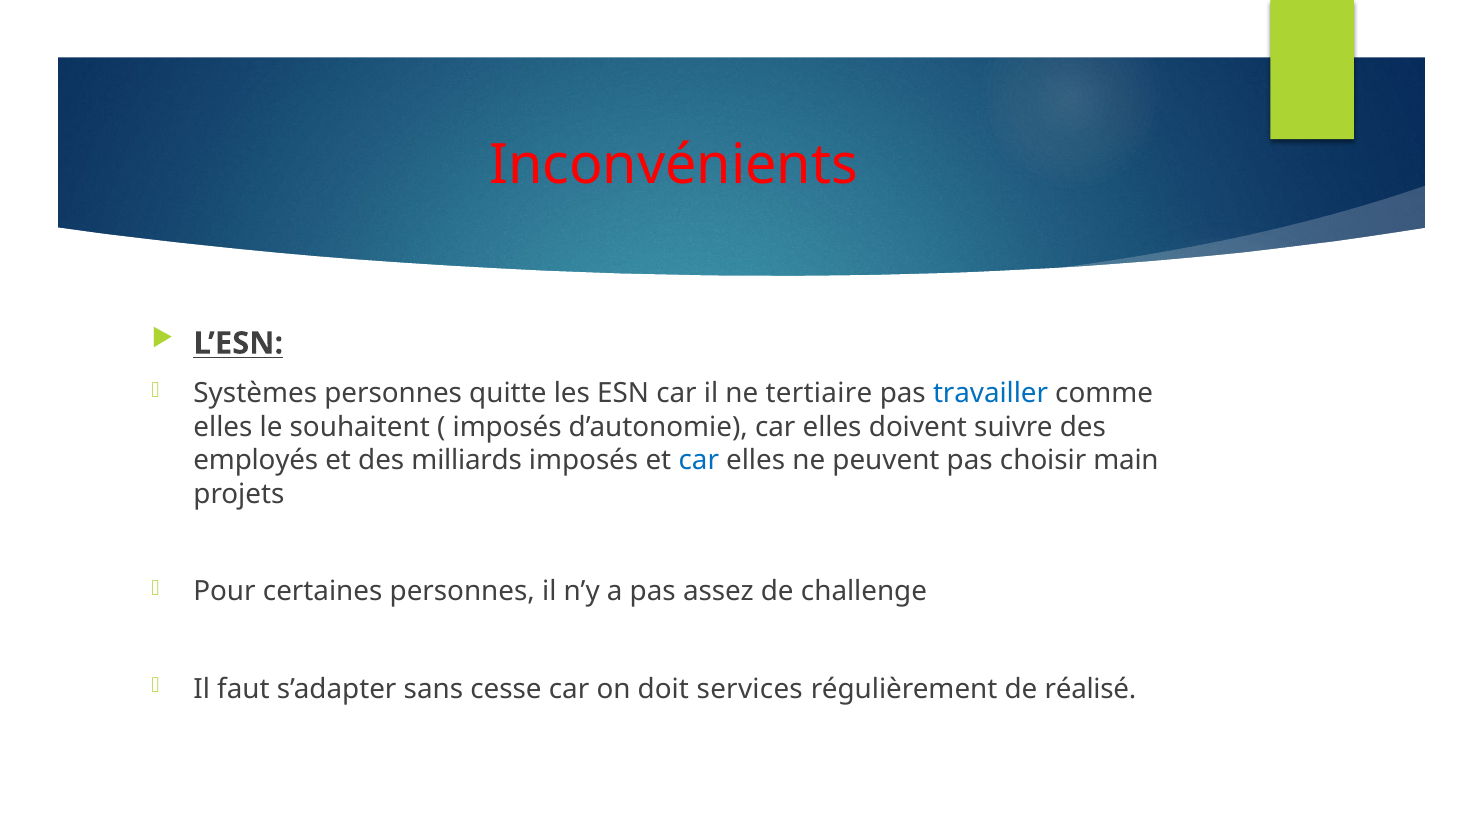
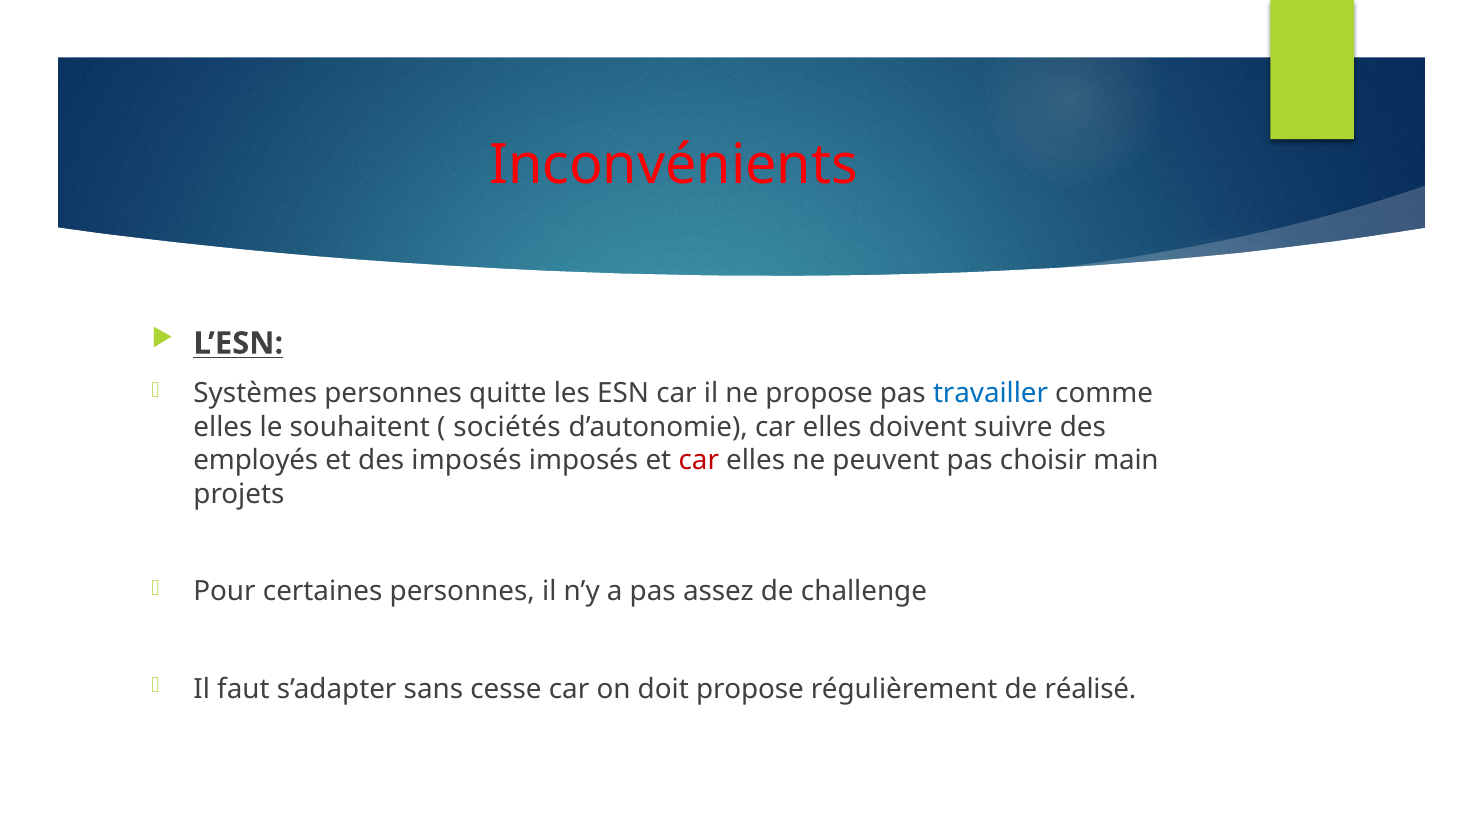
ne tertiaire: tertiaire -> propose (819, 394)
imposés: imposés -> sociétés (507, 427)
des milliards: milliards -> imposés (467, 460)
car colour: blue -> red (699, 460)
doit services: services -> propose (750, 689)
